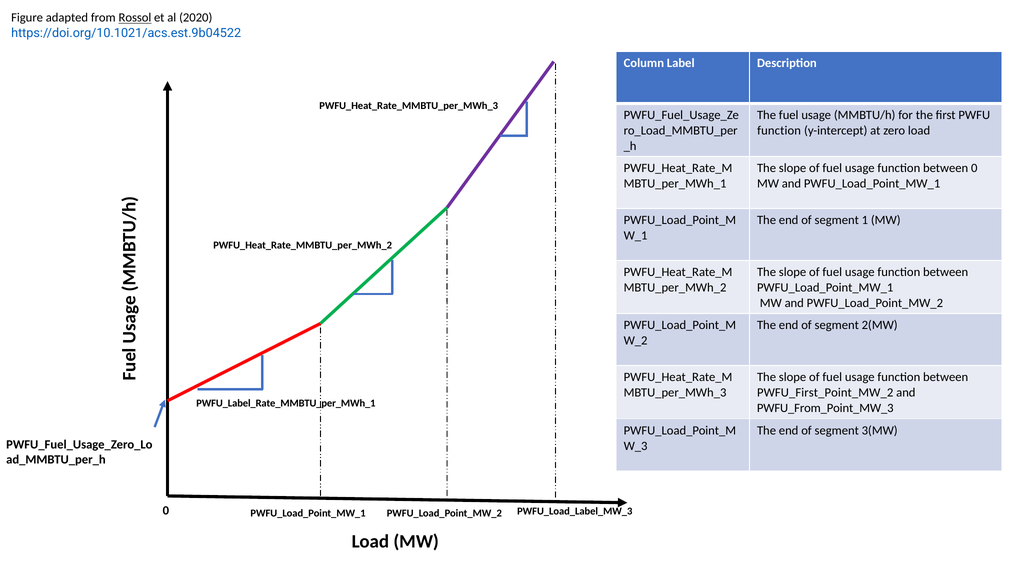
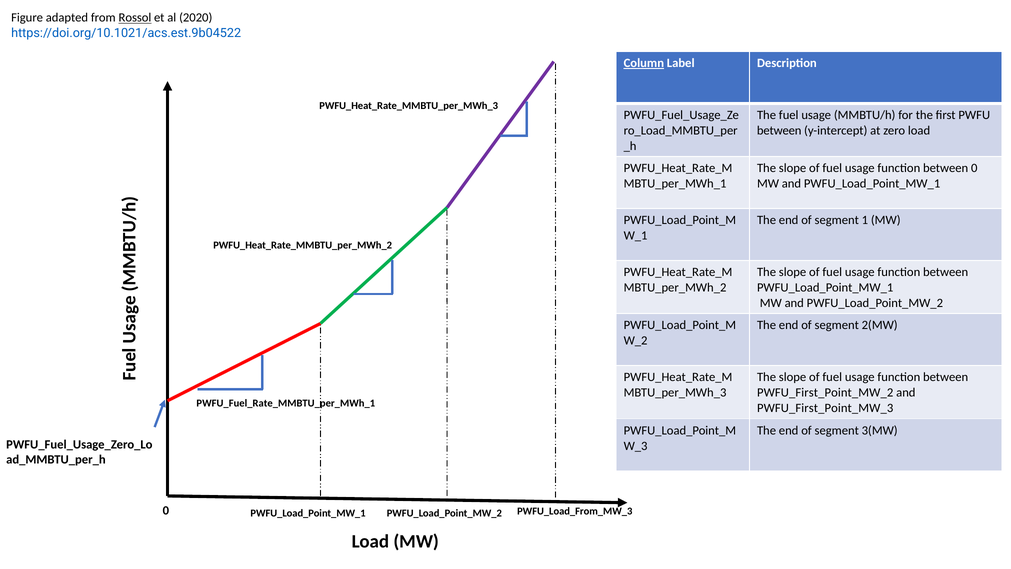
Column underline: none -> present (644, 63)
function: function -> between (779, 130)
PWFU_Label_Rate_MMBTU_per_MWh_1: PWFU_Label_Rate_MMBTU_per_MWh_1 -> PWFU_Fuel_Rate_MMBTU_per_MWh_1 (286, 403)
PWFU_From_Point_MW_3: PWFU_From_Point_MW_3 -> PWFU_First_Point_MW_3 (825, 408)
PWFU_Load_Label_MW_3: PWFU_Load_Label_MW_3 -> PWFU_Load_From_MW_3 (575, 511)
